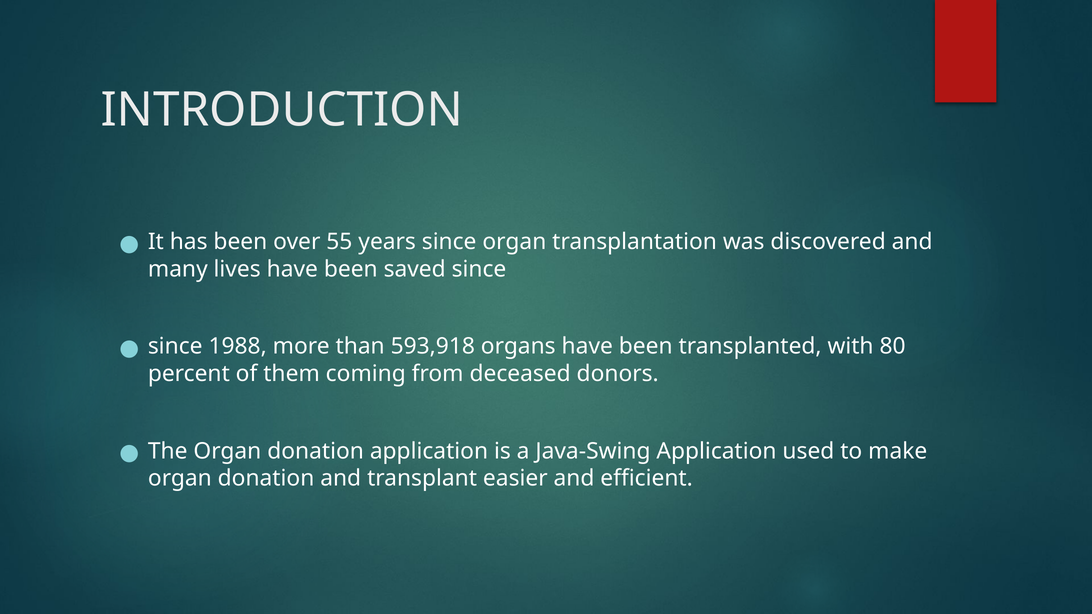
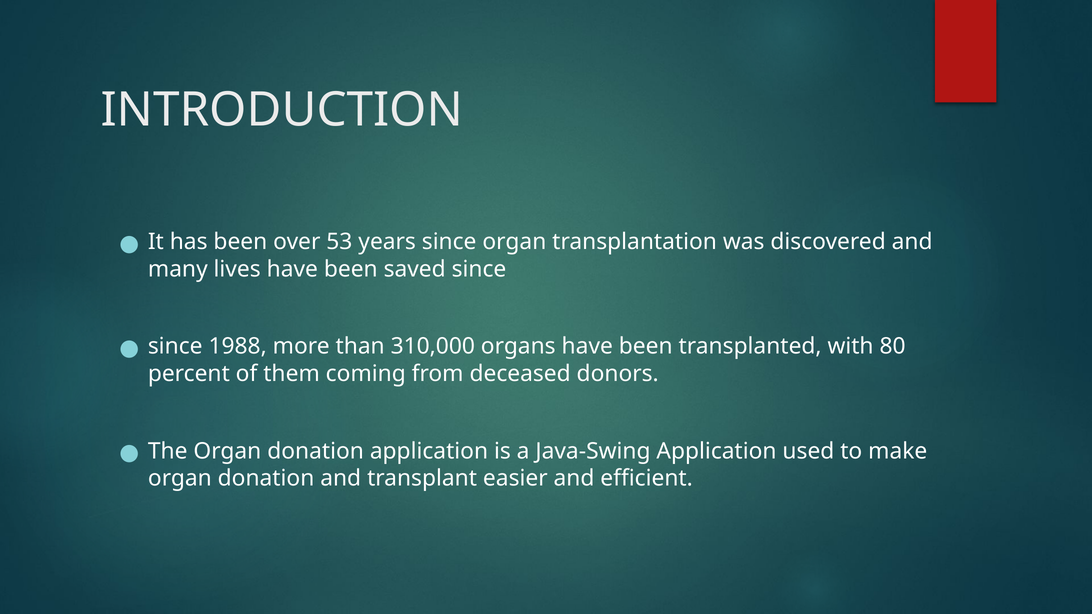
55: 55 -> 53 (339, 242)
593,918: 593,918 -> 310,000 (433, 347)
